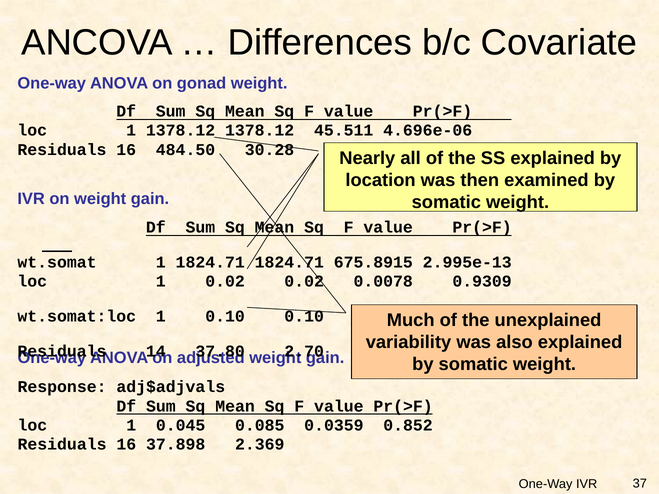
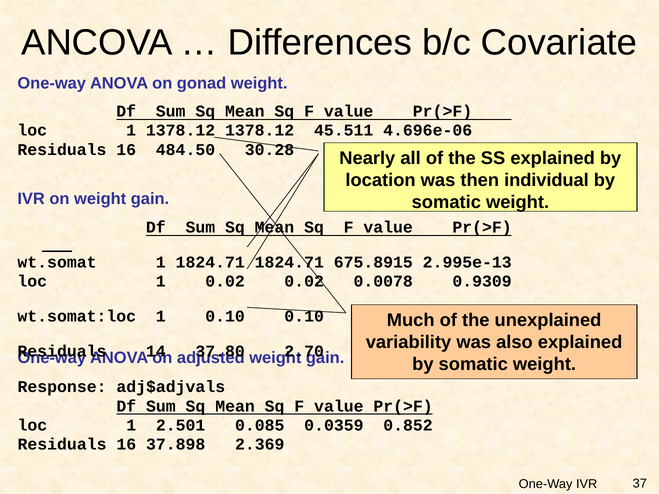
examined: examined -> individual (546, 180)
0.045: 0.045 -> 2.501 (181, 425)
